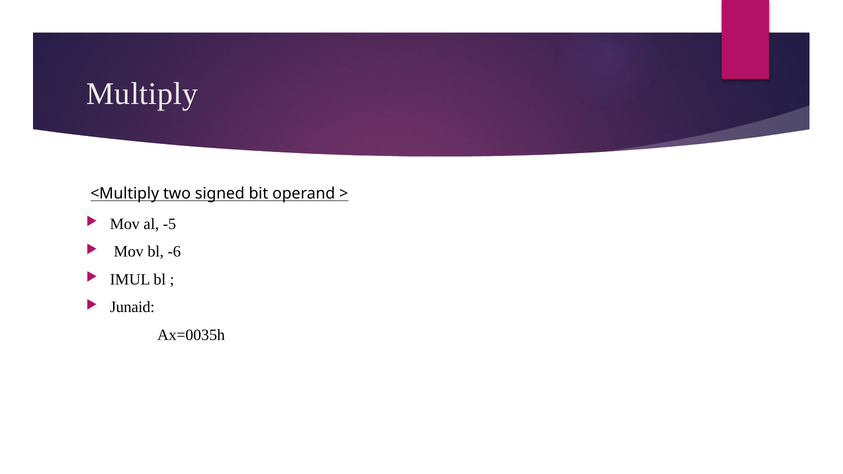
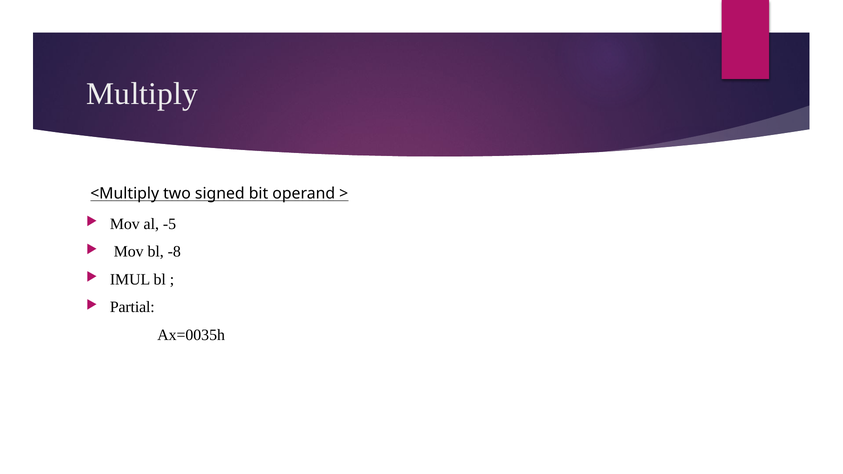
-6: -6 -> -8 (174, 252)
Junaid: Junaid -> Partial (132, 307)
